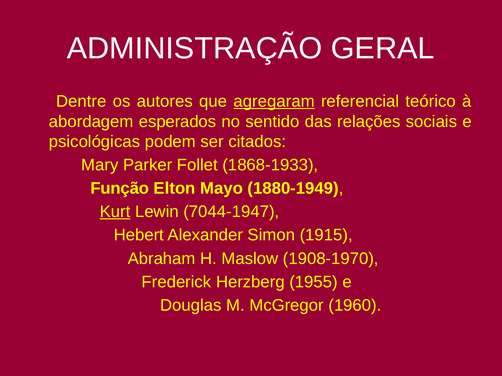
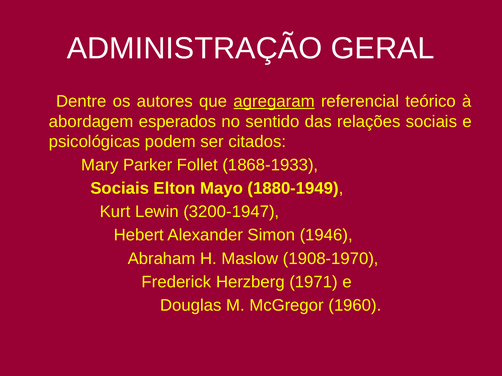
Função: Função -> Sociais (120, 189)
Kurt underline: present -> none (115, 212)
7044-1947: 7044-1947 -> 3200-1947 (231, 212)
1915: 1915 -> 1946 (326, 235)
1955: 1955 -> 1971 (314, 282)
